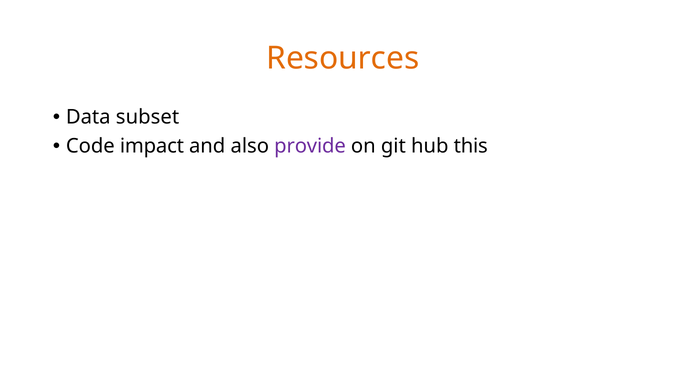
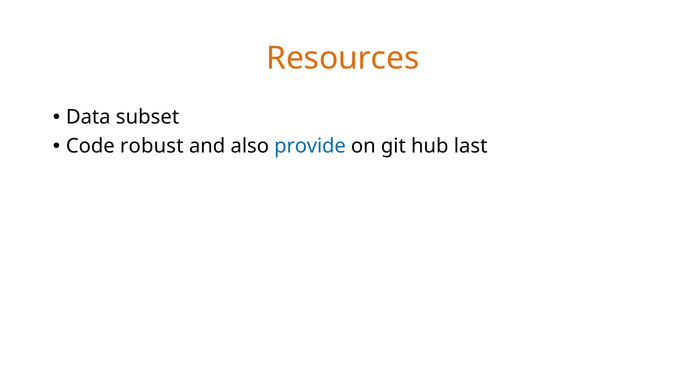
impact: impact -> robust (152, 146)
provide colour: purple -> blue (310, 146)
this: this -> last (471, 146)
